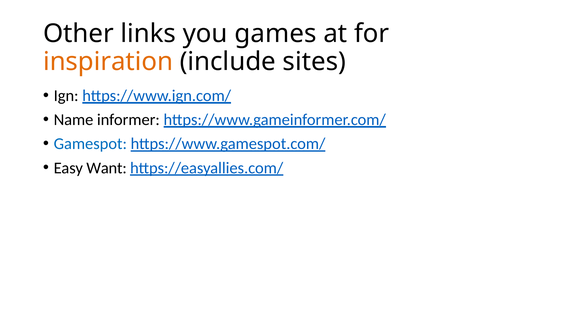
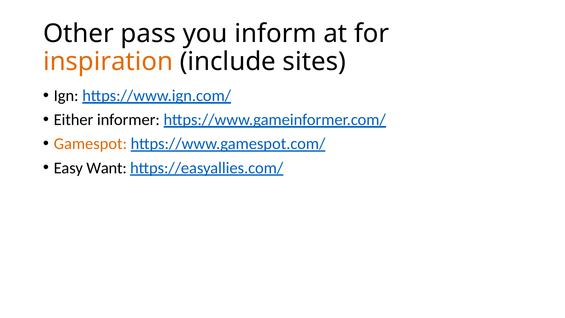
links: links -> pass (148, 33)
games: games -> inform (276, 33)
Name: Name -> Either (73, 120)
Gamespot colour: blue -> orange (90, 144)
